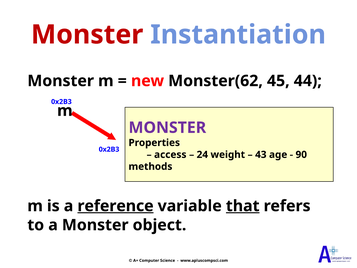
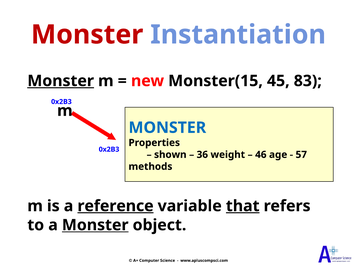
Monster underline: none -> present (61, 81)
Monster(62: Monster(62 -> Monster(15 (216, 81)
44: 44 -> 83 (308, 81)
MONSTER colour: purple -> blue (167, 128)
access: access -> shown (170, 154)
24: 24 -> 36 (202, 154)
43: 43 -> 46 (261, 154)
90: 90 -> 57 (301, 154)
Monster underline: none -> present (95, 225)
